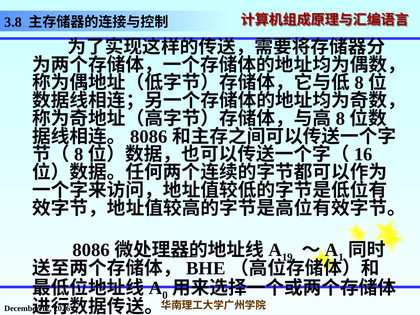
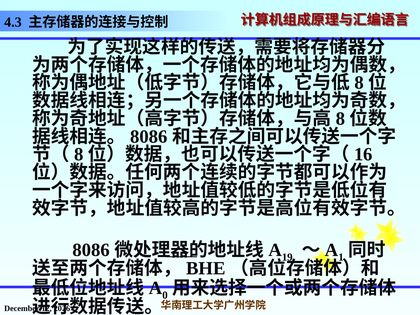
3.8: 3.8 -> 4.3 (13, 22)
